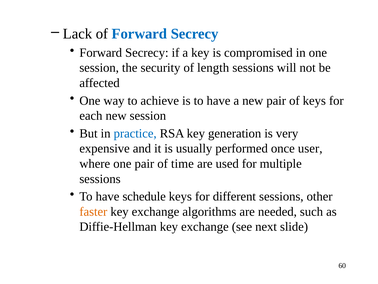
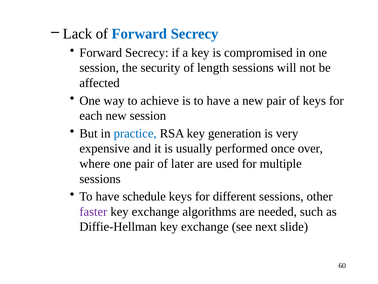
user: user -> over (310, 148)
time: time -> later (182, 163)
faster colour: orange -> purple (93, 211)
